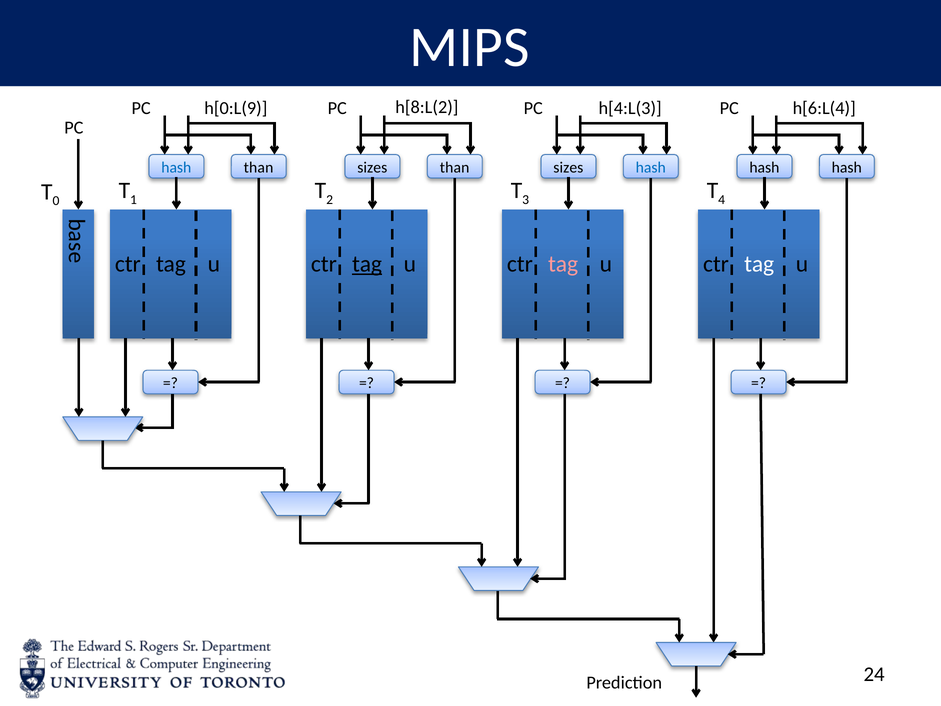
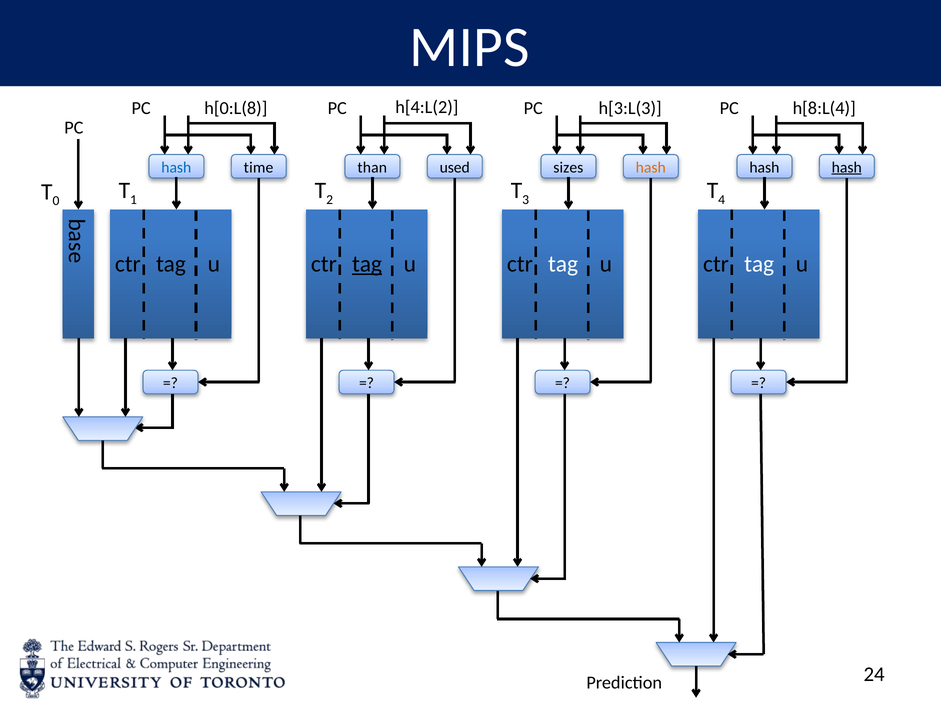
h[8:L(2: h[8:L(2 -> h[4:L(2 (427, 107)
h[0:L(9: h[0:L(9 -> h[0:L(8 (236, 108)
h[4:L(3: h[4:L(3 -> h[3:L(3 (630, 108)
h[6:L(4: h[6:L(4 -> h[8:L(4 (824, 108)
than: than -> time (259, 167)
sizes: sizes -> than (372, 167)
than: than -> used (455, 167)
hash colour: blue -> orange (651, 167)
hash underline: none -> present (847, 167)
tag colour: pink -> white (563, 264)
